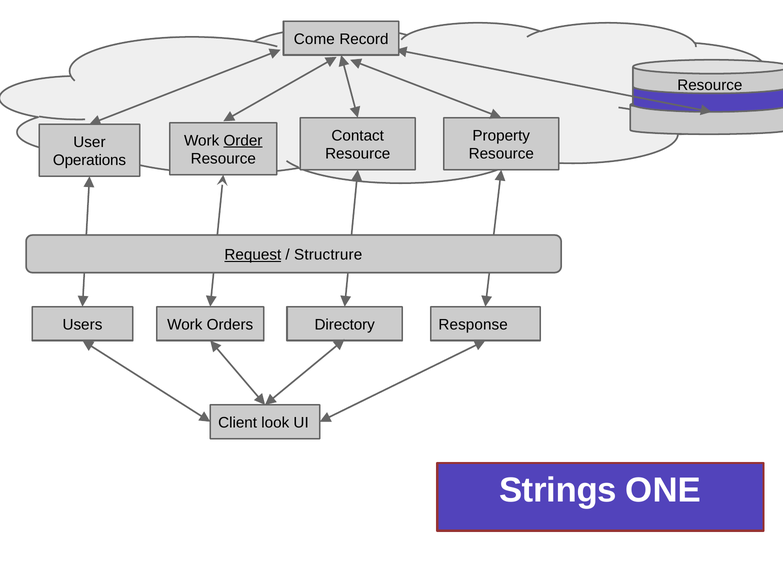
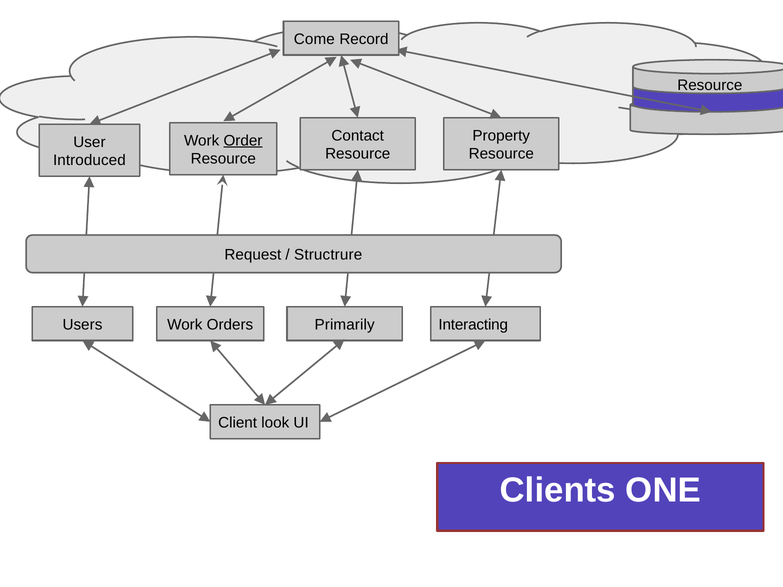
Operations: Operations -> Introduced (89, 161)
Request underline: present -> none (253, 255)
Directory: Directory -> Primarily (345, 325)
Response: Response -> Interacting (473, 325)
Strings: Strings -> Clients (558, 490)
